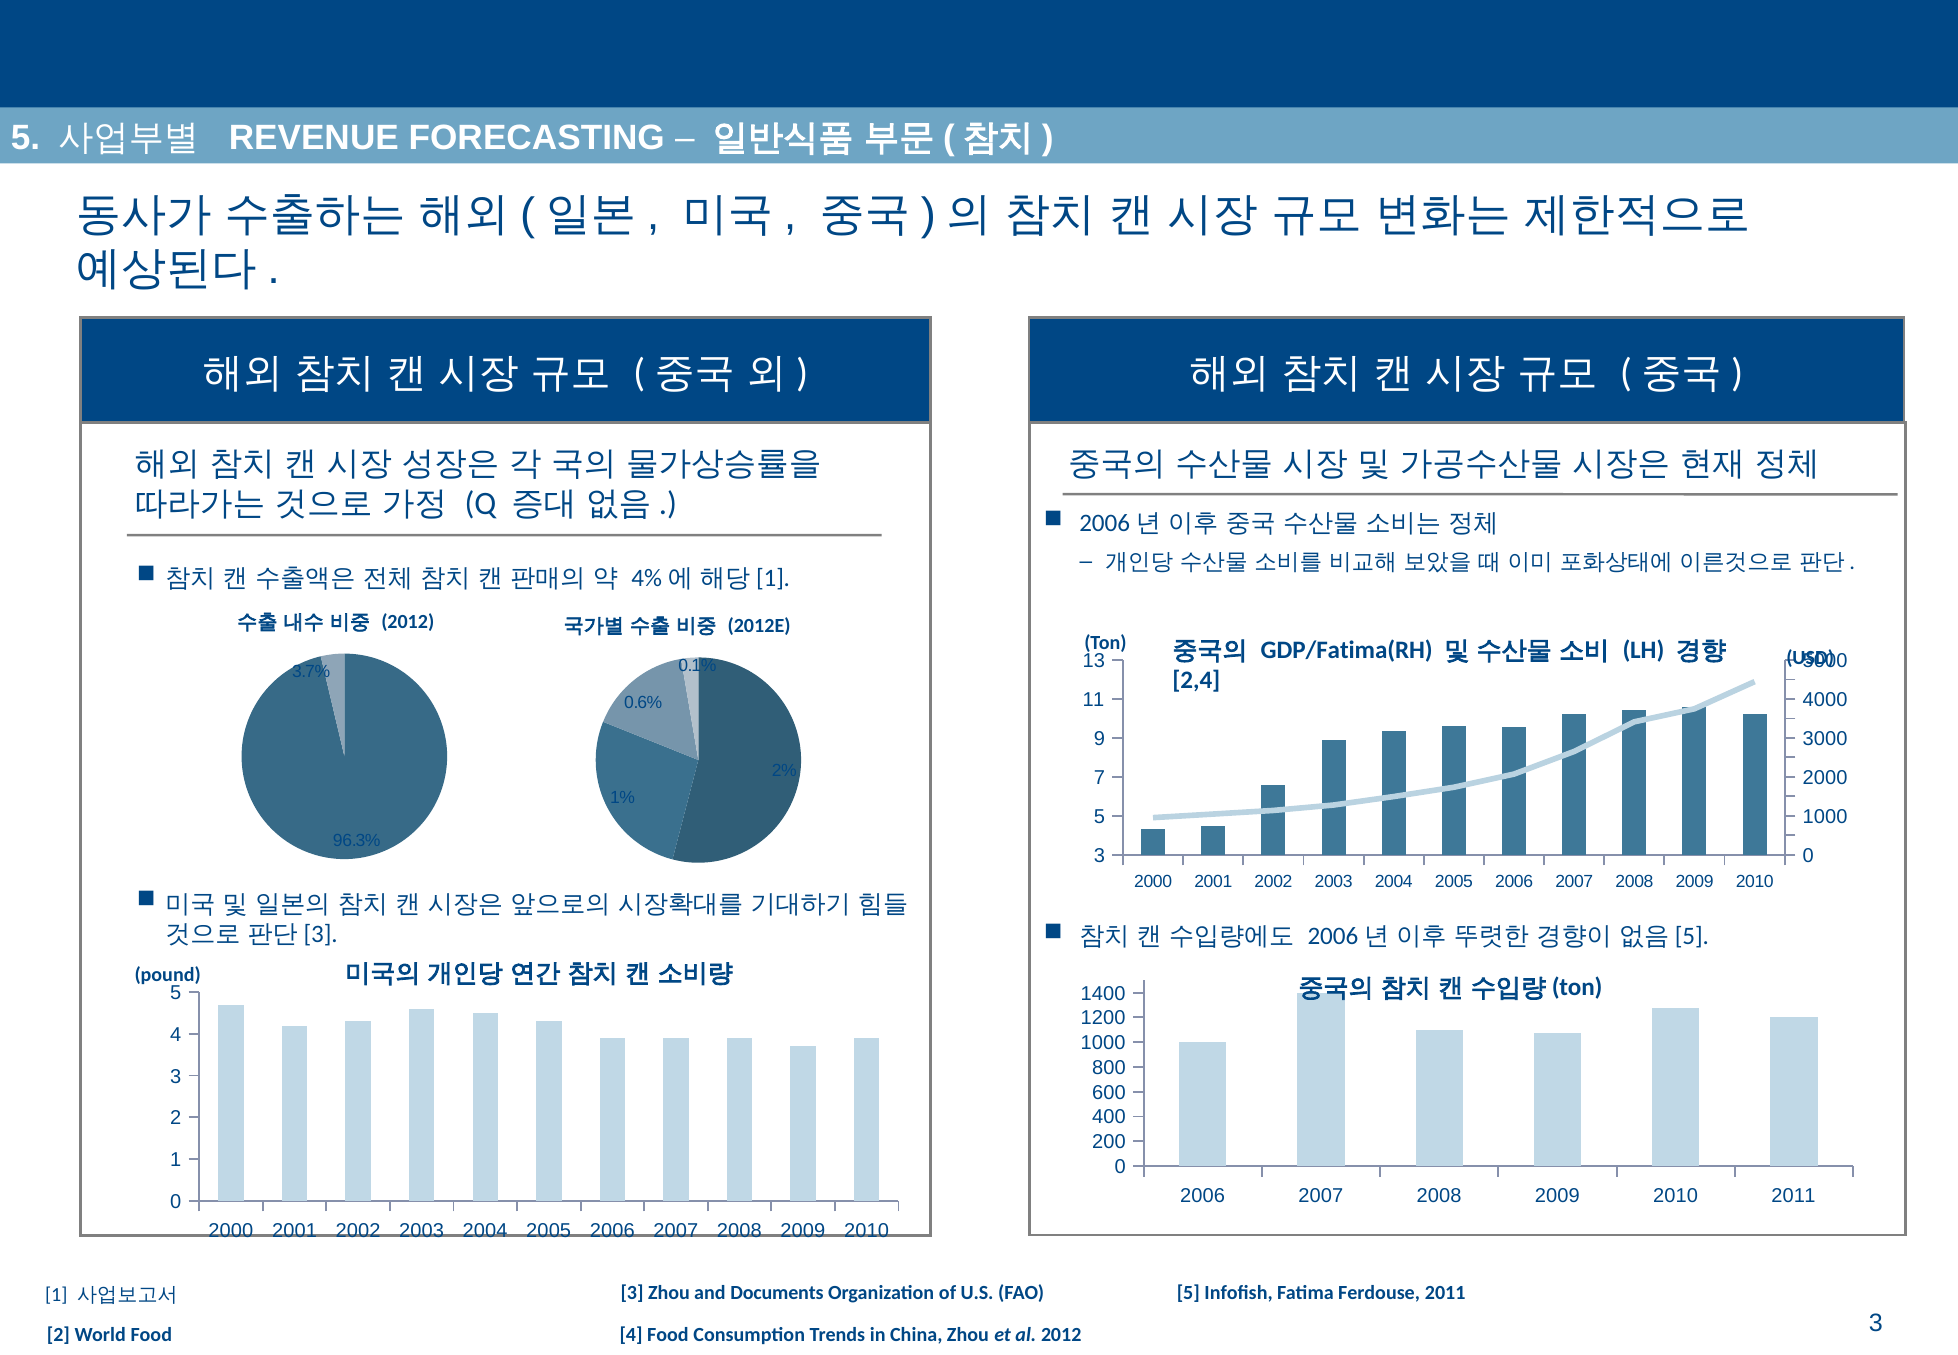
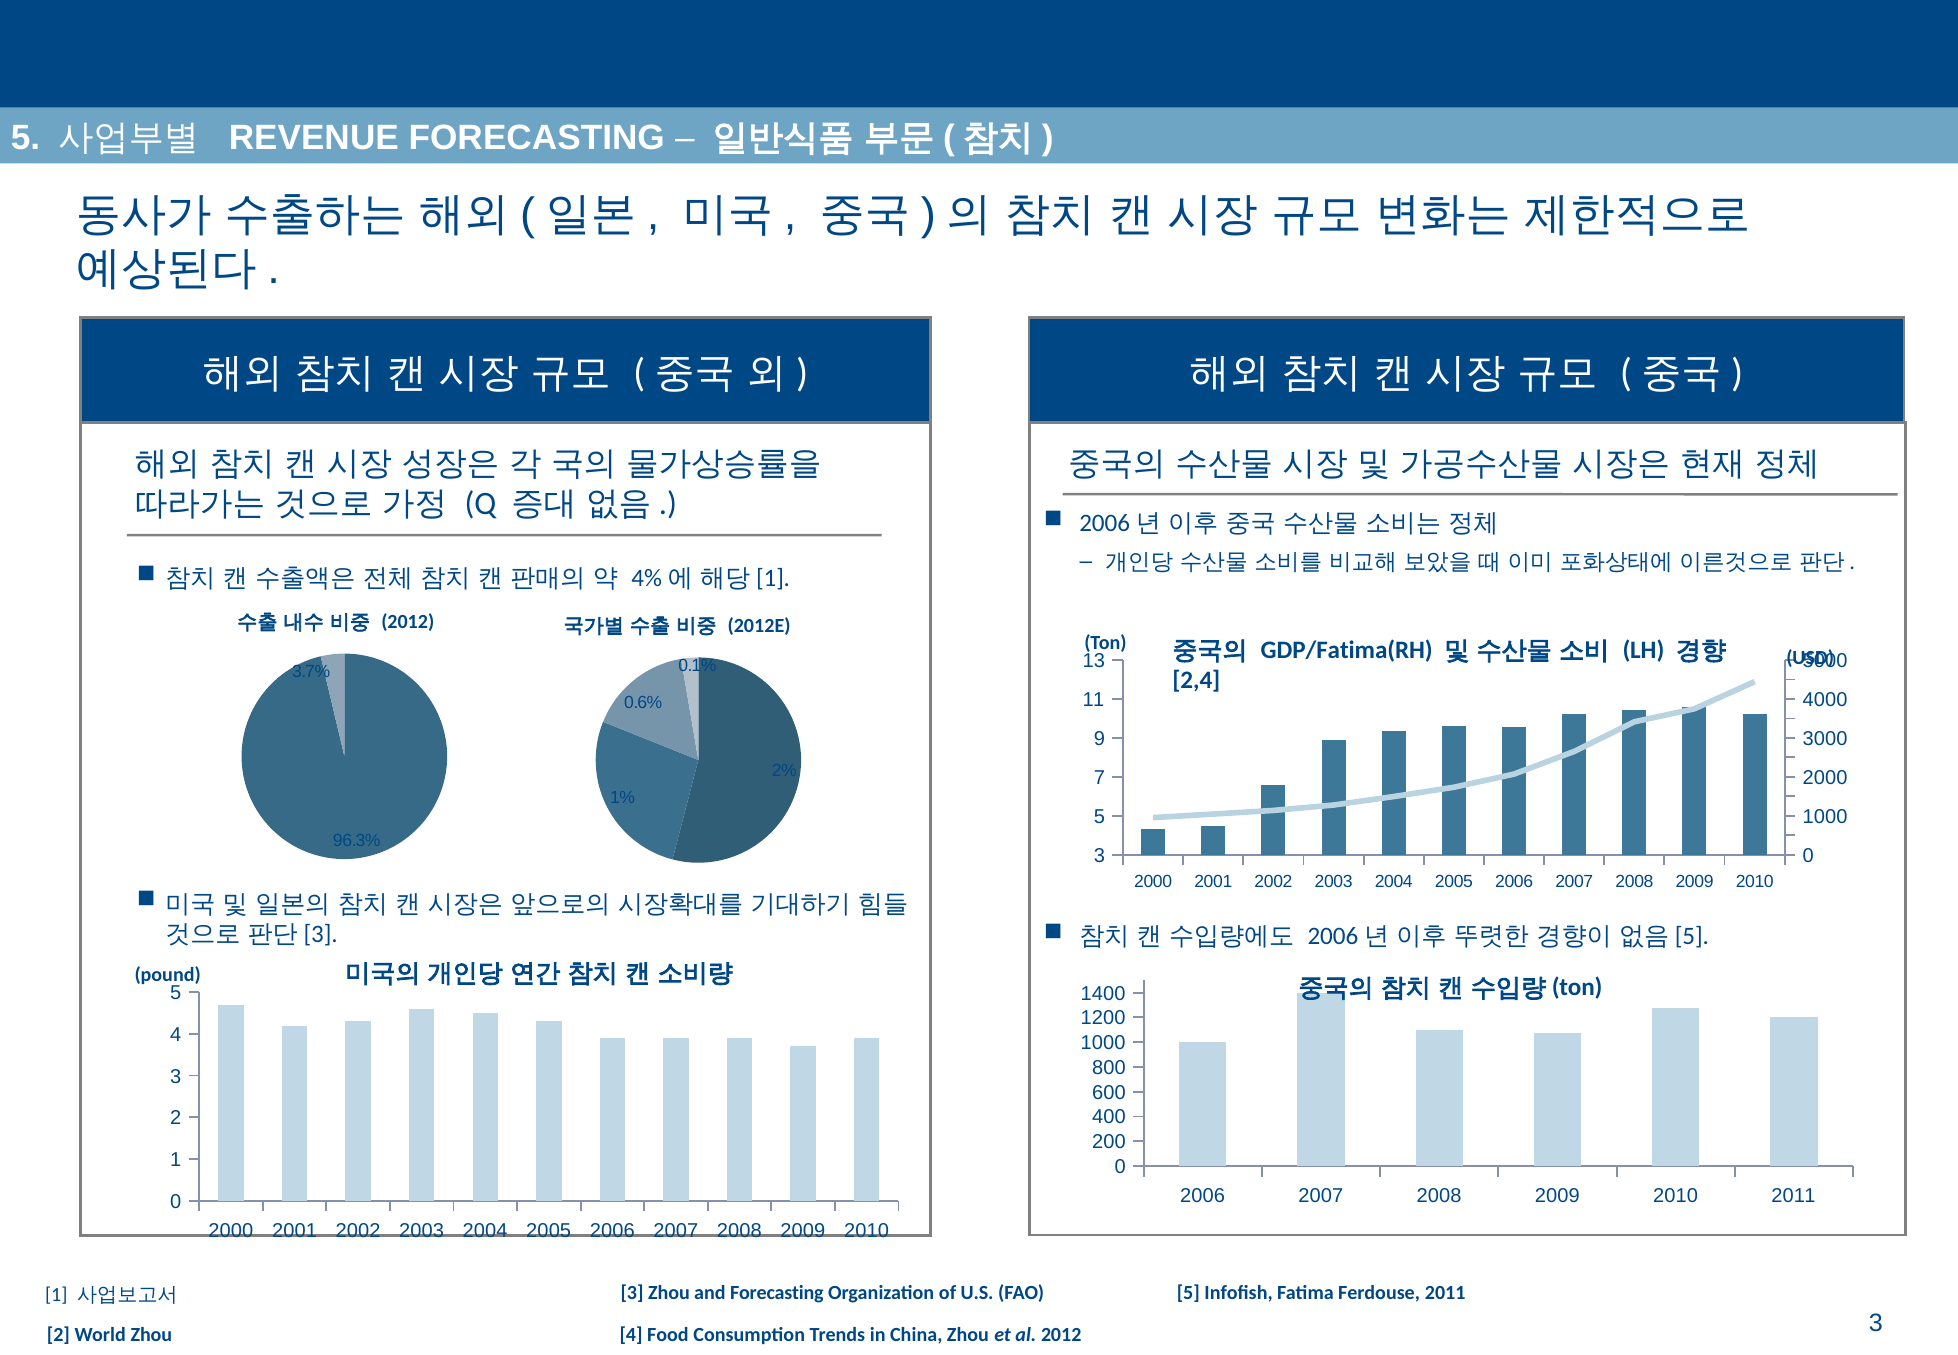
and Documents: Documents -> Forecasting (777, 1293)
World Food: Food -> Zhou (151, 1335)
